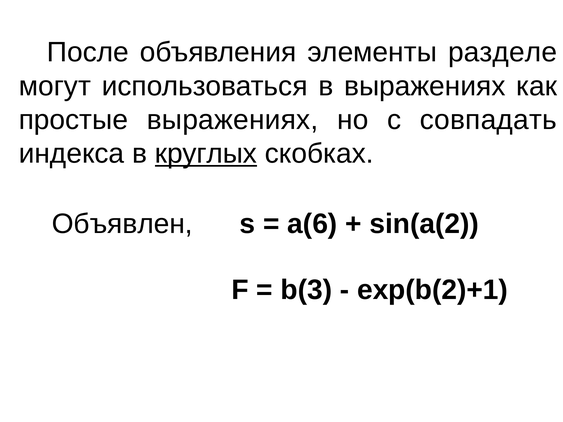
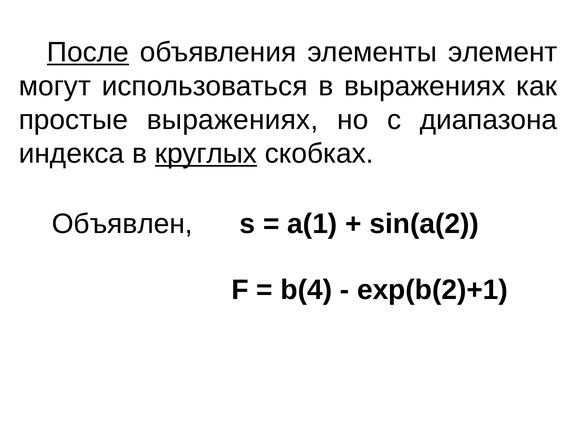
После underline: none -> present (88, 52)
разделе: разделе -> элемент (503, 52)
совпадать: совпадать -> диапазона (489, 120)
a(6: a(6 -> a(1 (312, 224)
b(3: b(3 -> b(4 (306, 290)
